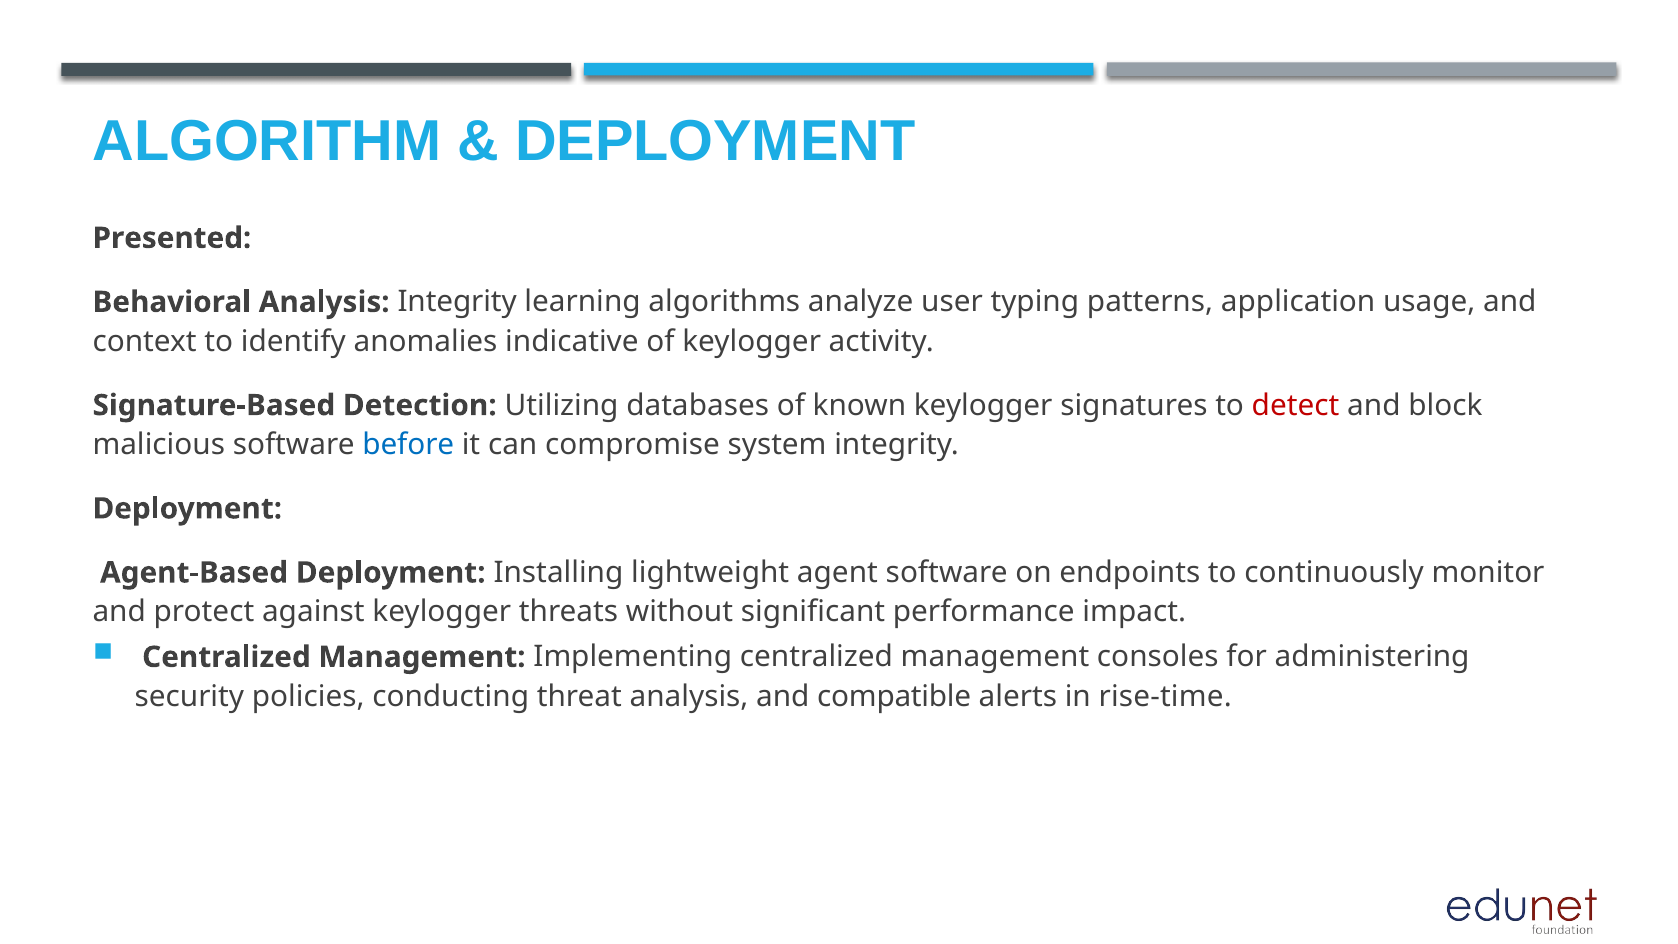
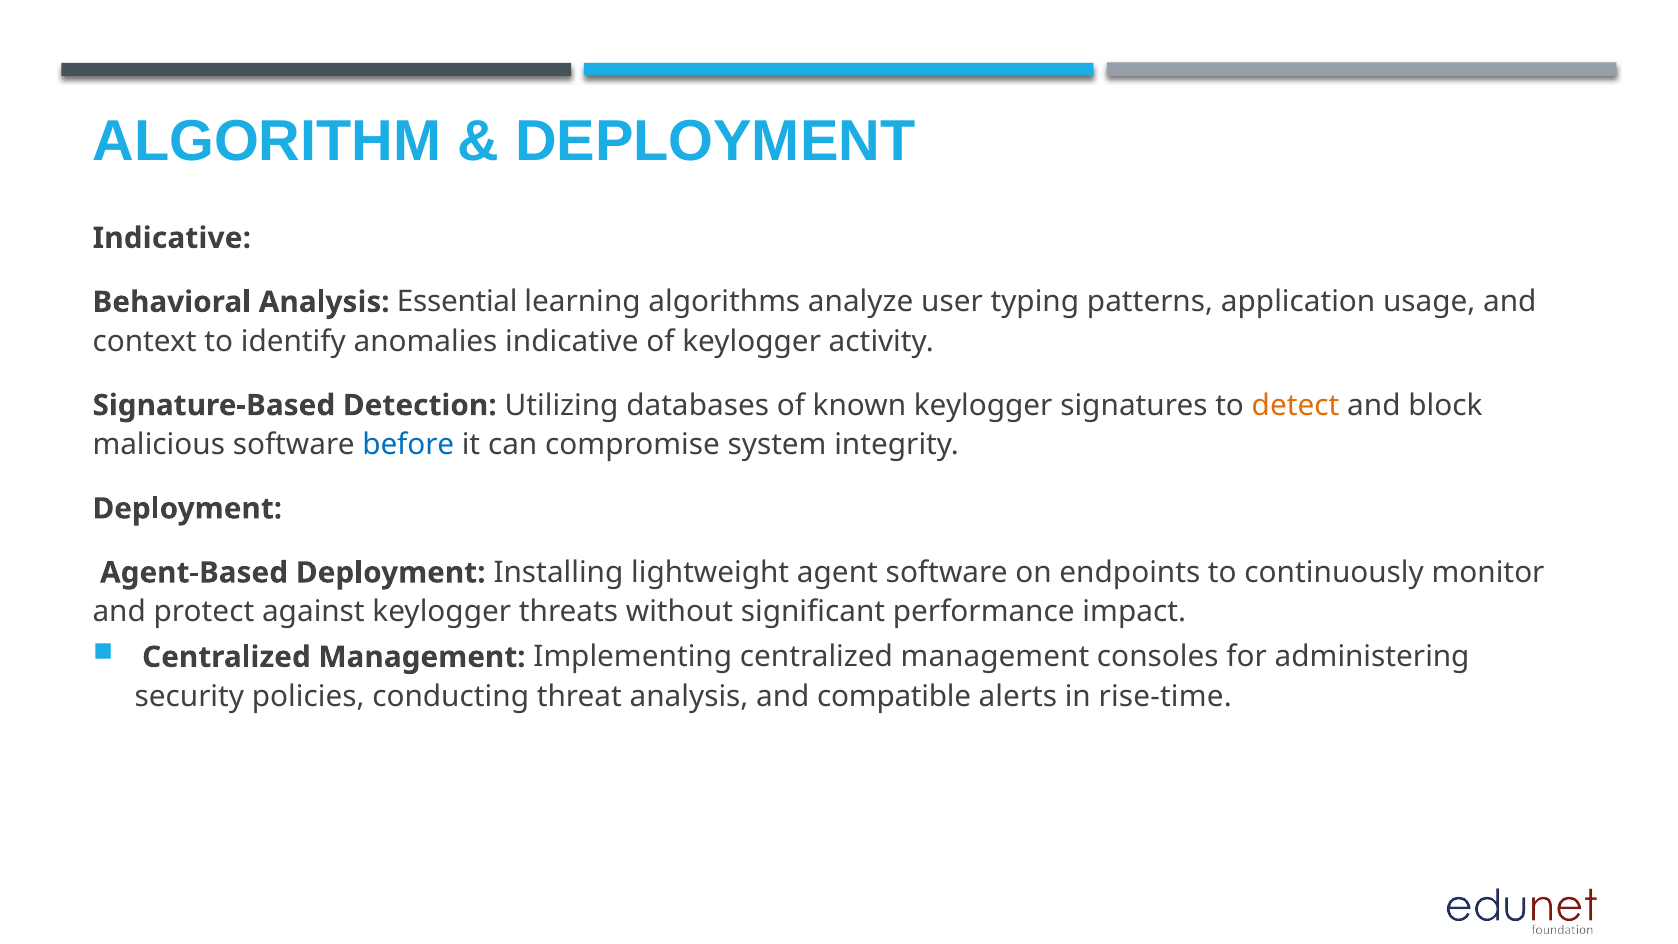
Presented: Presented -> Indicative (172, 238)
Analysis Integrity: Integrity -> Essential (457, 302)
detect colour: red -> orange (1296, 405)
